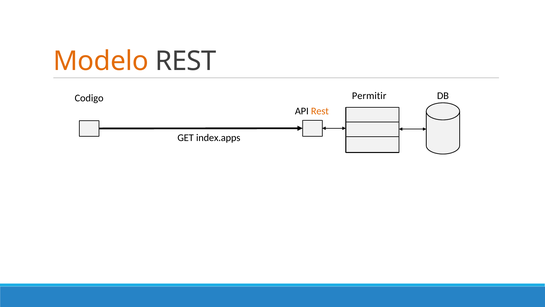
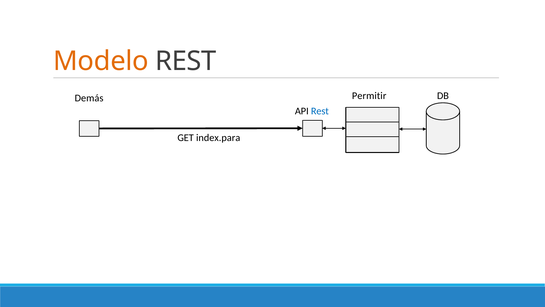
Codigo: Codigo -> Demás (89, 98)
Rest colour: orange -> blue (320, 111)
index.apps: index.apps -> index.para (218, 138)
